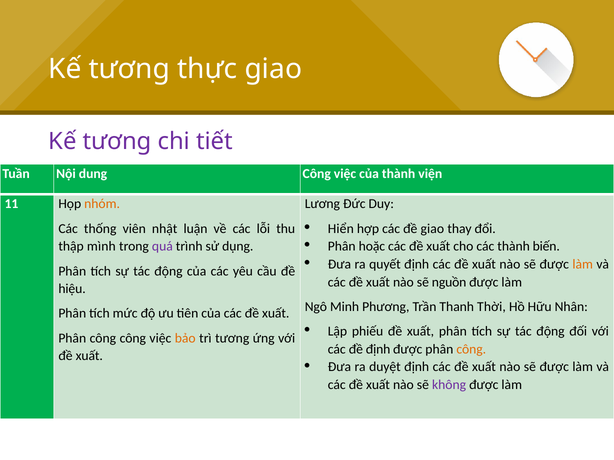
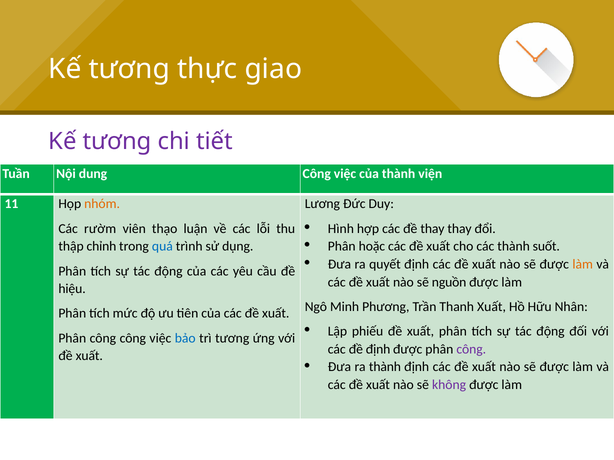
Hiển: Hiển -> Hình (341, 229)
đề giao: giao -> thay (432, 229)
thống: thống -> rườm (100, 229)
nhật: nhật -> thạo (165, 229)
biến: biến -> suốt (546, 247)
mình: mình -> chỉnh (101, 247)
quá colour: purple -> blue (162, 247)
Thanh Thời: Thời -> Xuất (492, 307)
bảo colour: orange -> blue (185, 338)
công colour: orange -> purple (471, 350)
ra duyệt: duyệt -> thành (385, 367)
